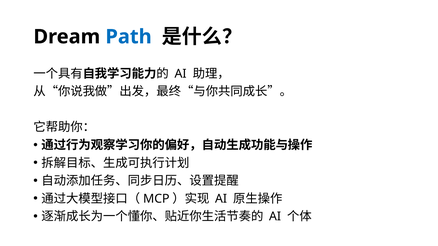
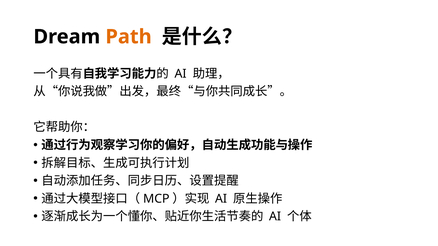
Path colour: blue -> orange (129, 37)
